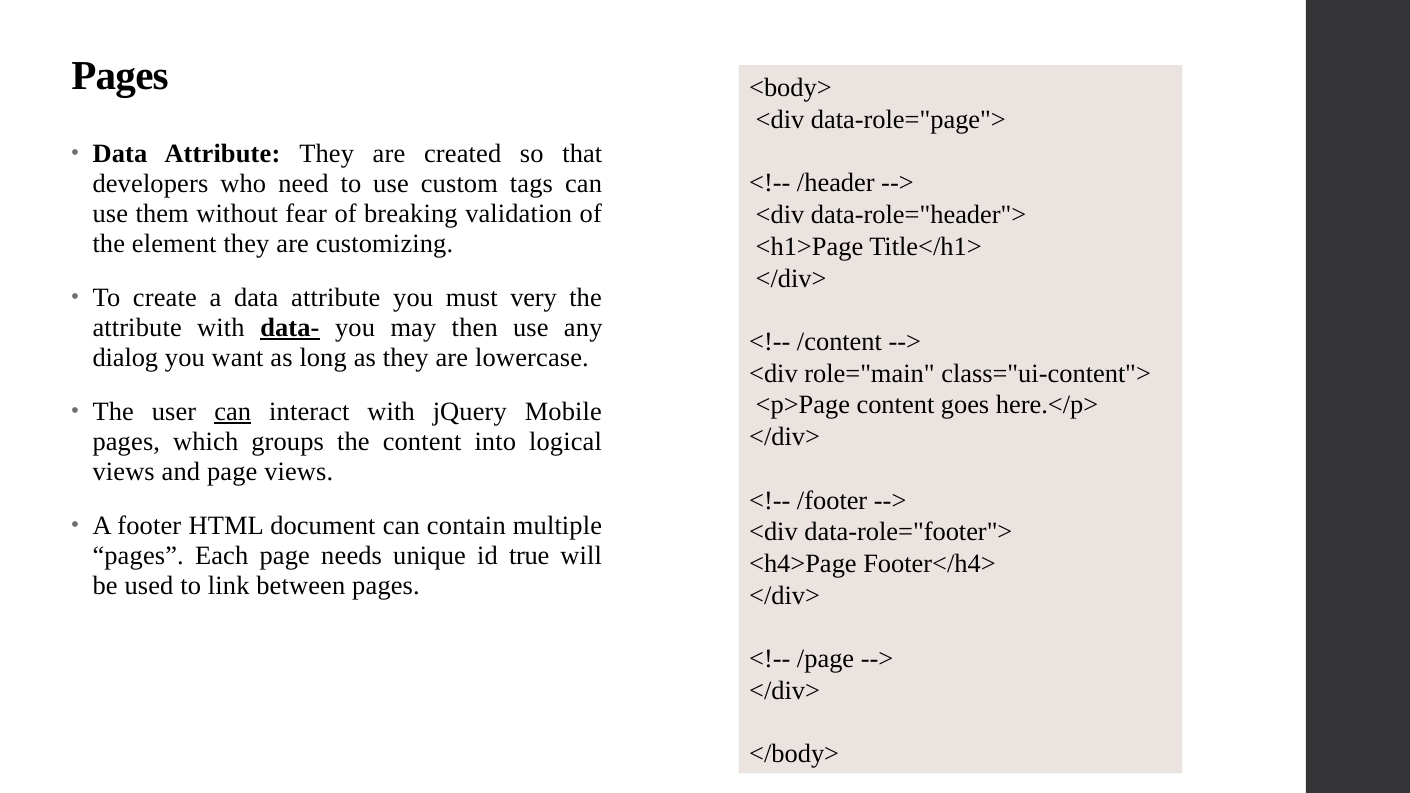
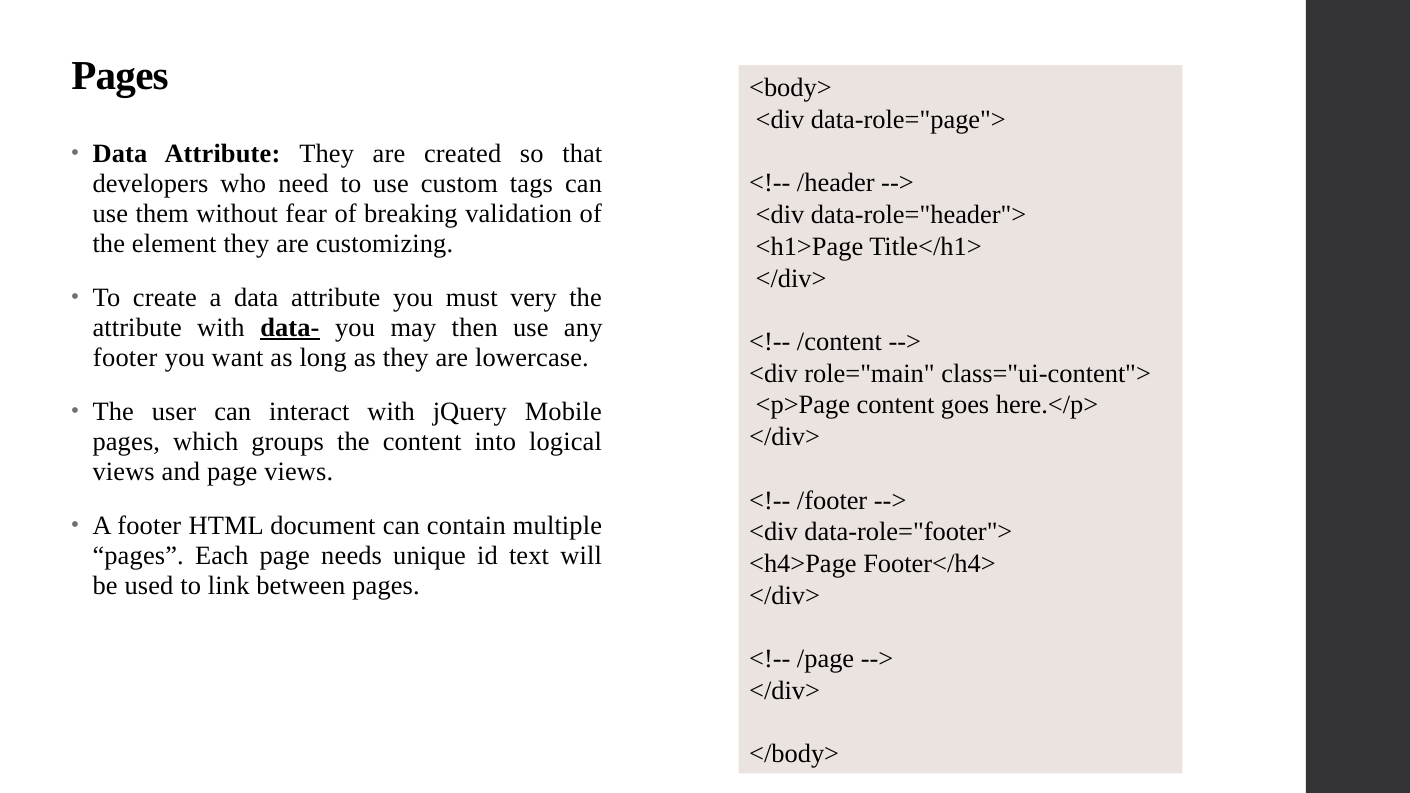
dialog: dialog -> footer (125, 358)
can underline: present -> none (233, 412)
true: true -> text (529, 556)
